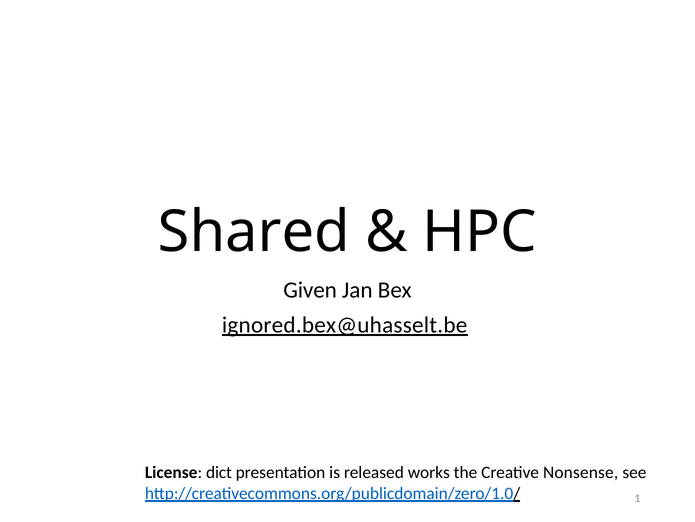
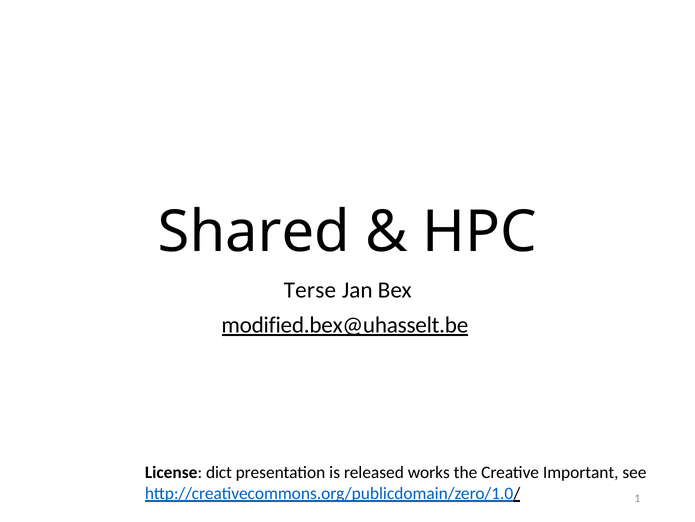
Given: Given -> Terse (310, 290)
ignored.bex@uhasselt.be: ignored.bex@uhasselt.be -> modified.bex@uhasselt.be (345, 325)
Nonsense: Nonsense -> Important (581, 472)
